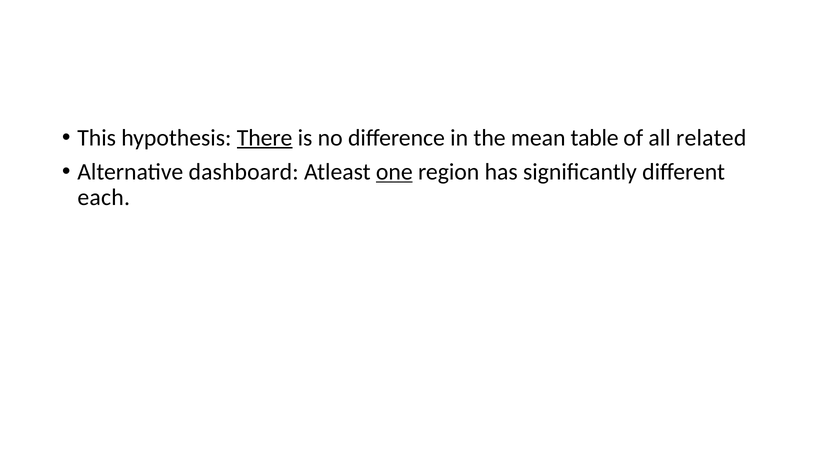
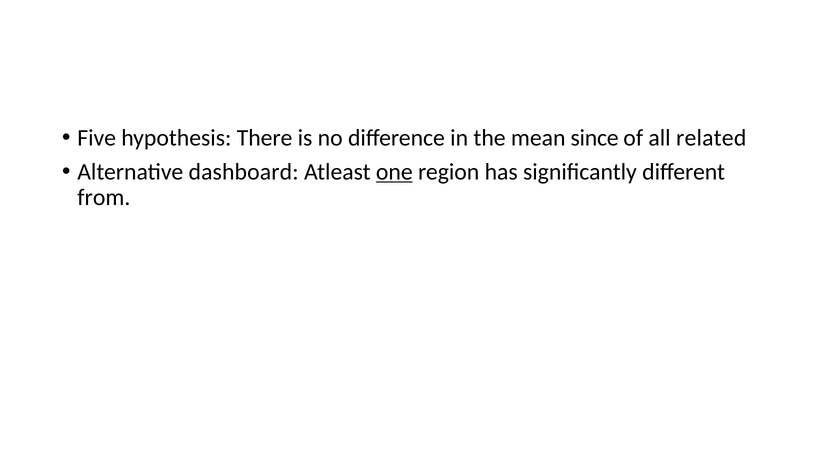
This: This -> Five (97, 138)
There underline: present -> none (265, 138)
table: table -> since (595, 138)
each: each -> from (104, 197)
